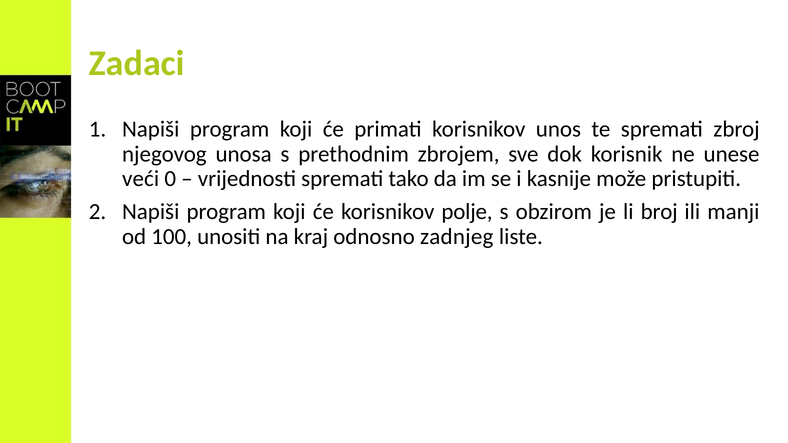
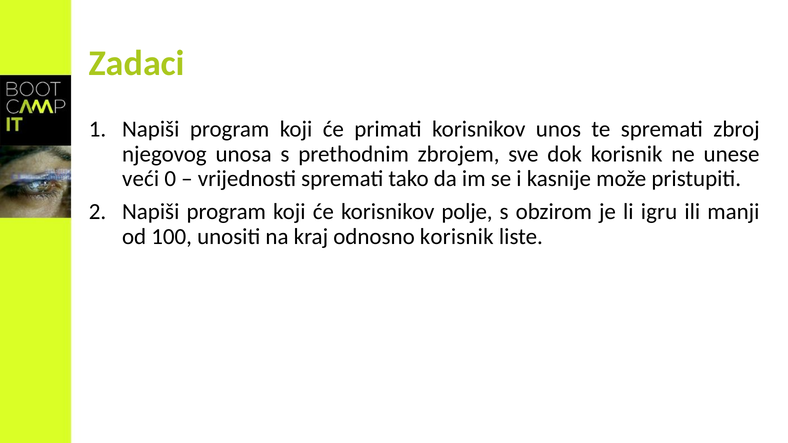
broj: broj -> igru (659, 212)
odnosno zadnjeg: zadnjeg -> korisnik (457, 237)
